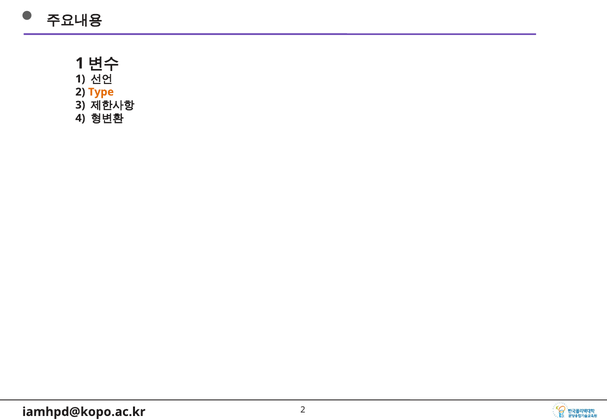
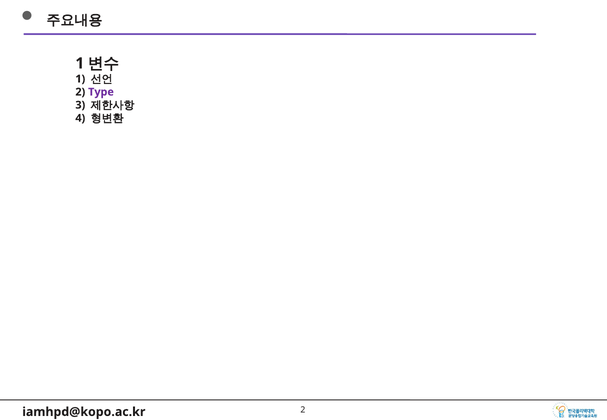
Type colour: orange -> purple (101, 92)
